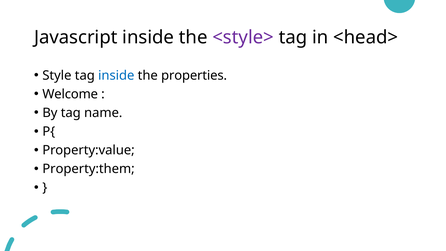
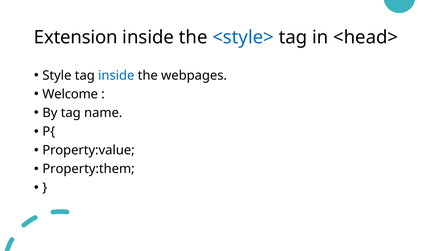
Javascript: Javascript -> Extension (76, 37)
<style> colour: purple -> blue (243, 37)
properties: properties -> webpages (194, 75)
